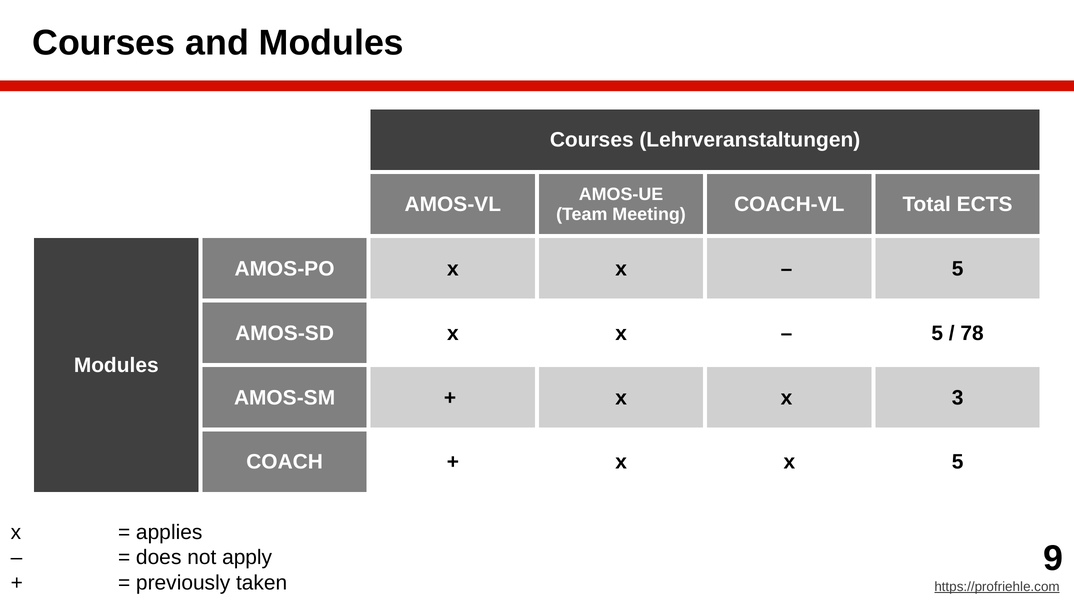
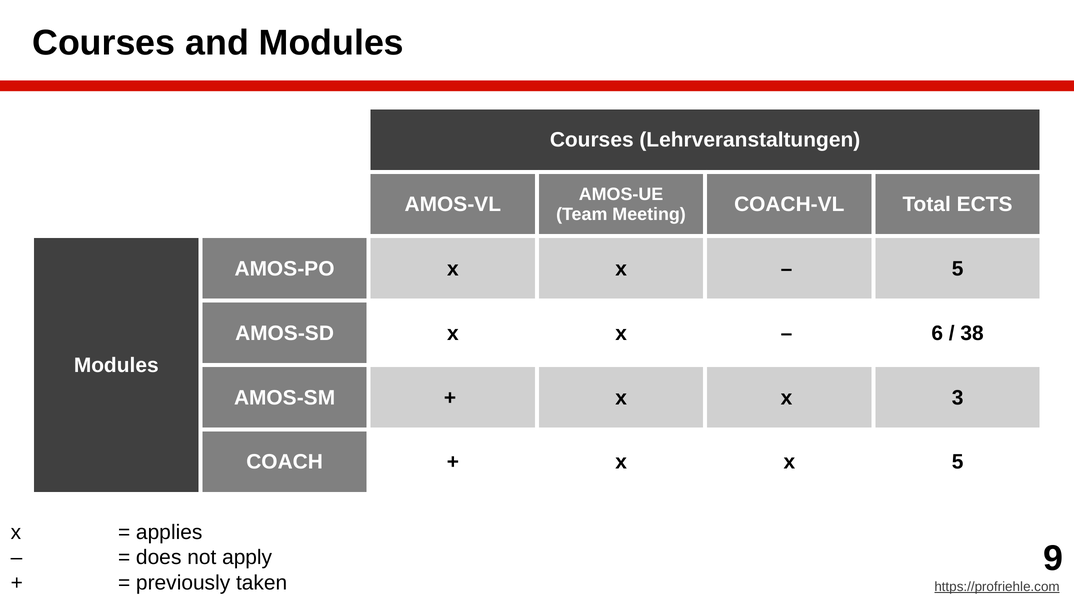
5: 5 -> 6 (937, 333)
78: 78 -> 38 (972, 333)
